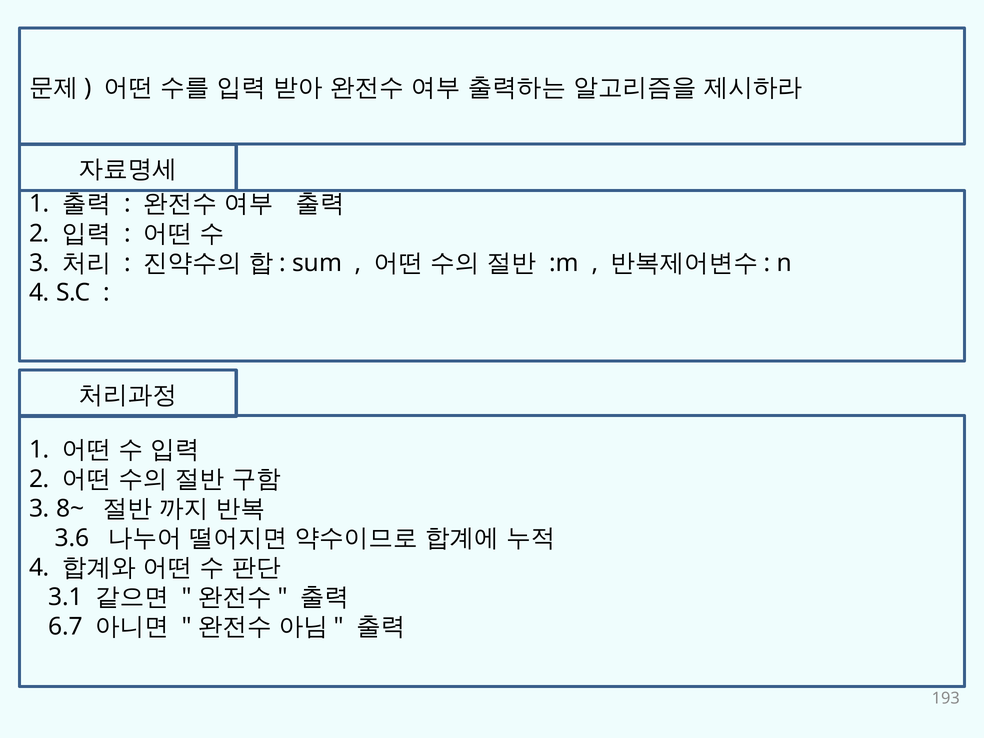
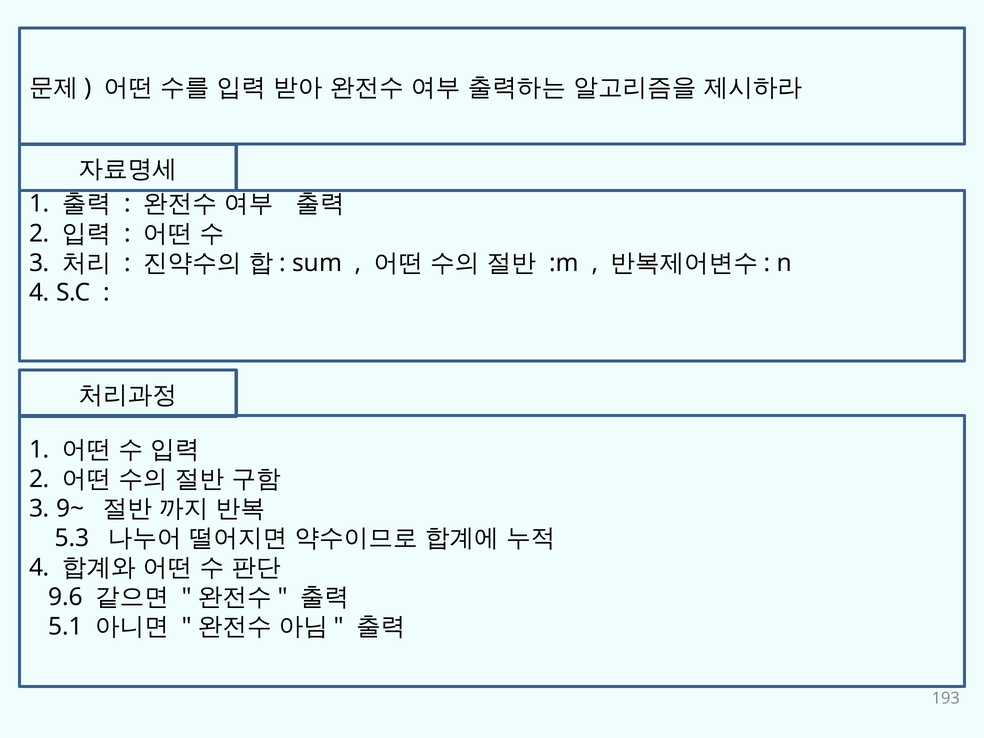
8~: 8~ -> 9~ (70, 509)
3.6: 3.6 -> 5.3 (72, 538)
3.1: 3.1 -> 9.6 (66, 597)
6.7: 6.7 -> 5.1 (66, 627)
